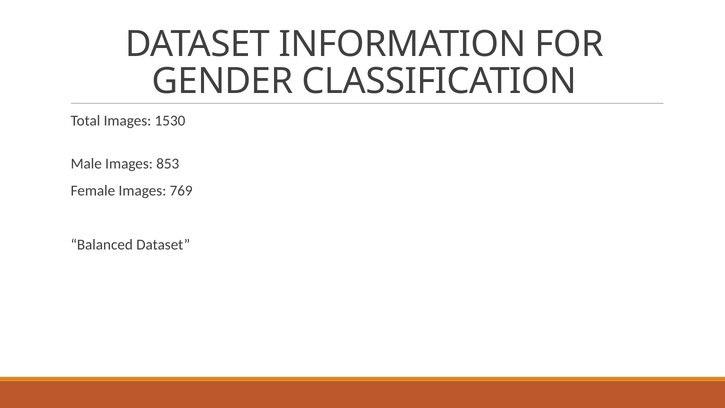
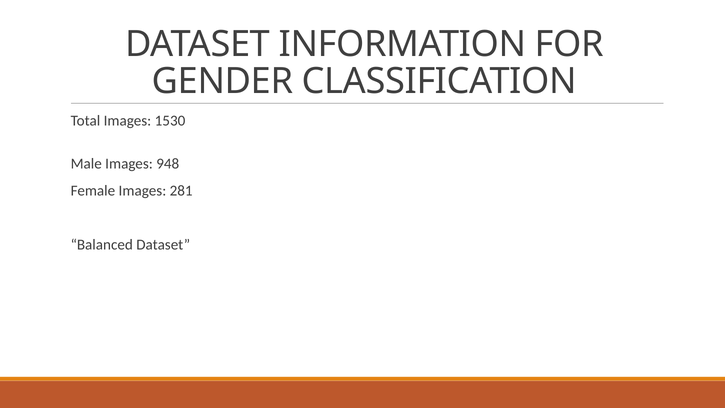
853: 853 -> 948 (168, 164)
769: 769 -> 281 (181, 191)
